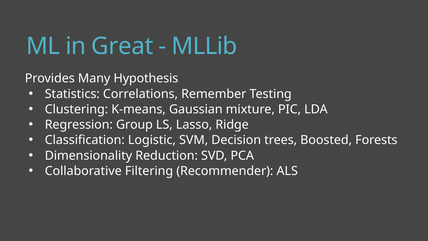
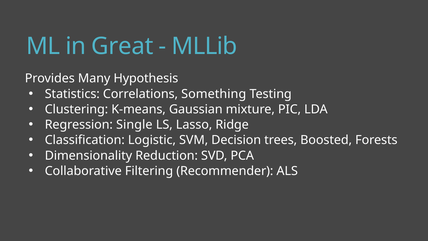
Remember: Remember -> Something (214, 94)
Group: Group -> Single (134, 125)
